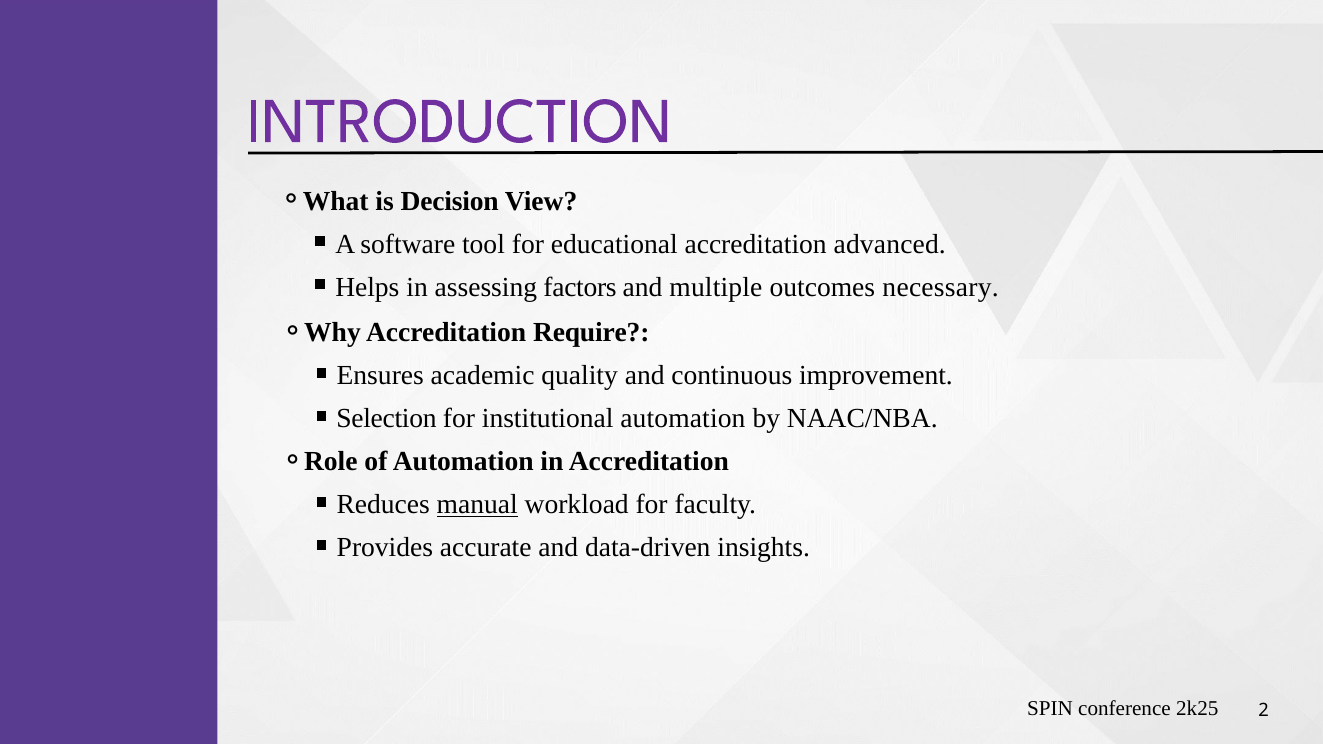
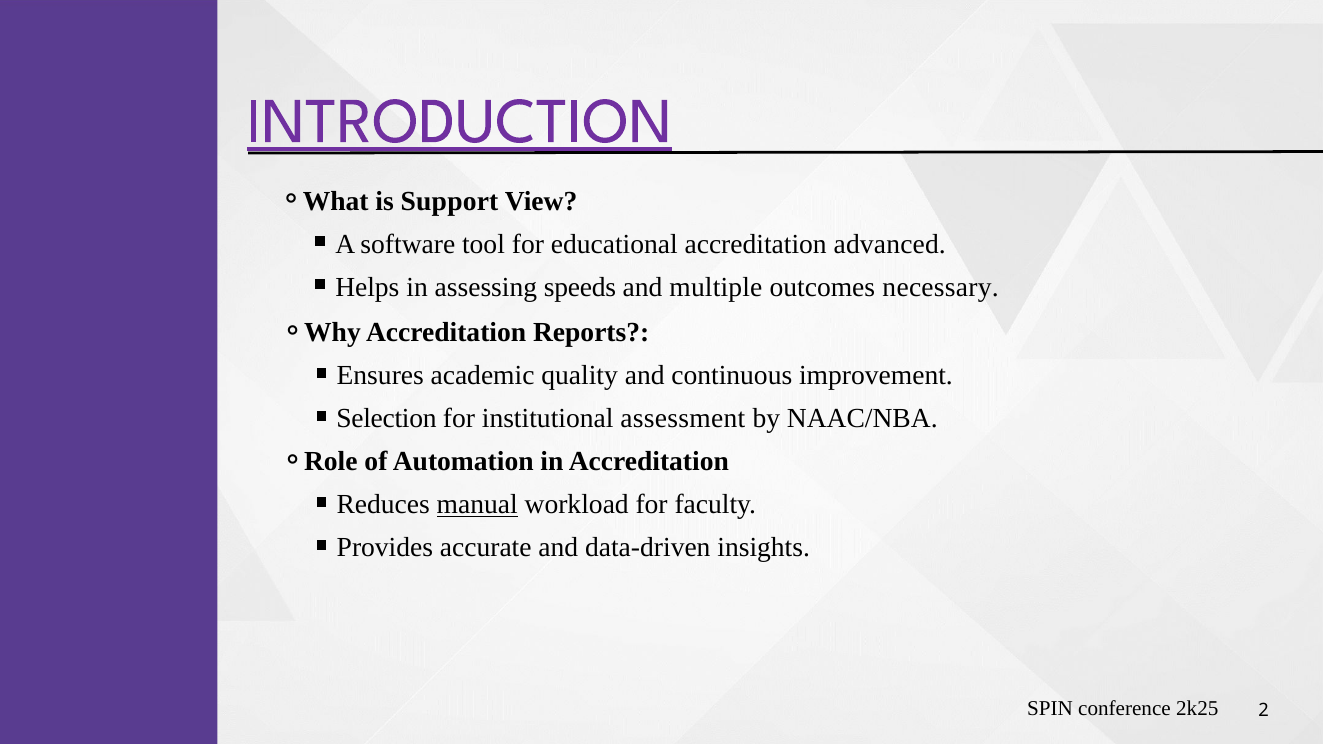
INTRODUCTION underline: none -> present (460, 121)
Decision: Decision -> Support (450, 201)
factors: factors -> speeds (580, 287)
Require: Require -> Reports (591, 333)
institutional automation: automation -> assessment (683, 419)
